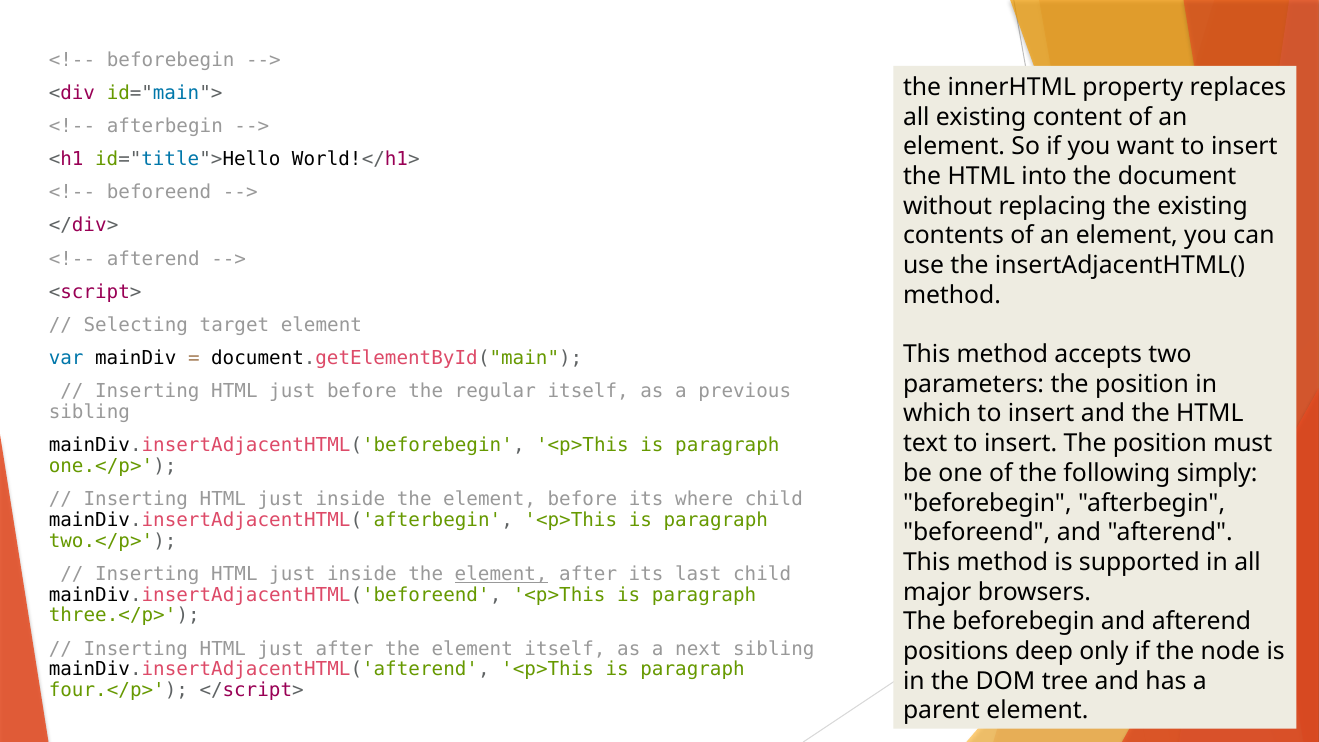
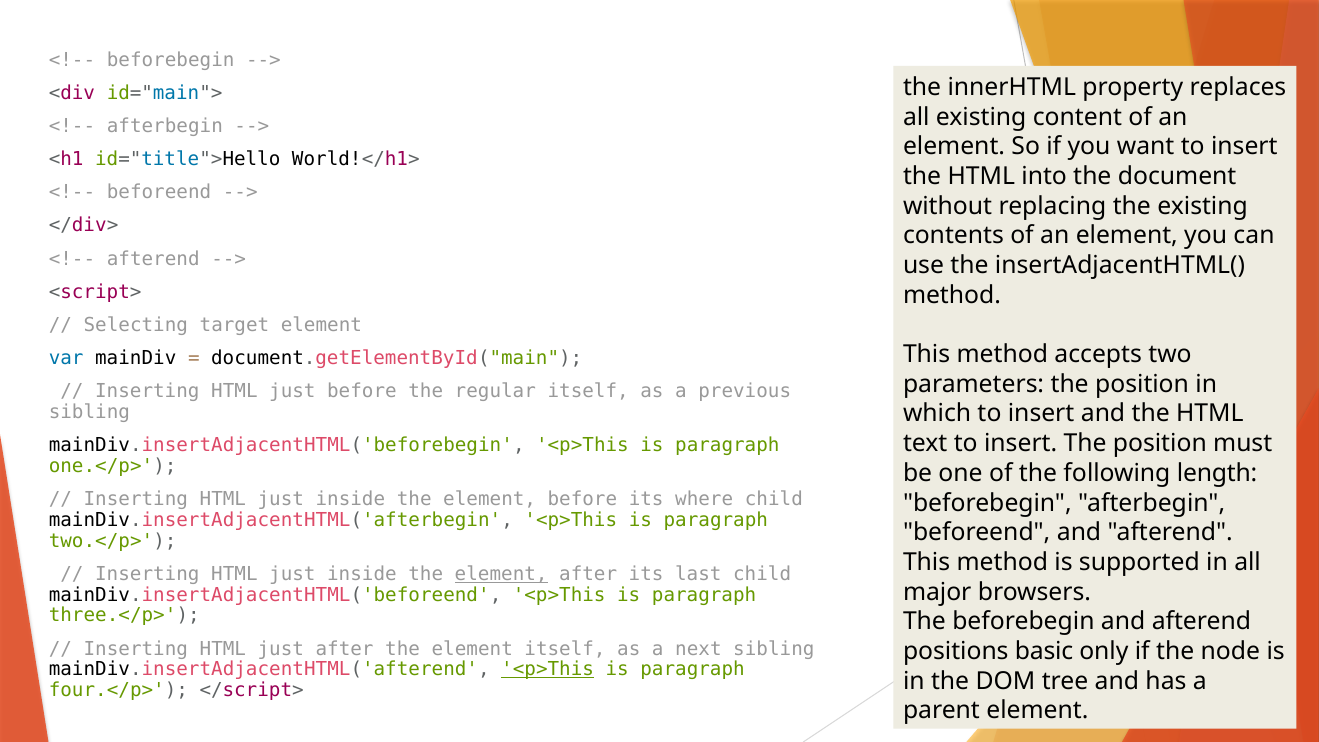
simply: simply -> length (1217, 473)
deep: deep -> basic (1044, 651)
<p>This underline: none -> present (548, 669)
